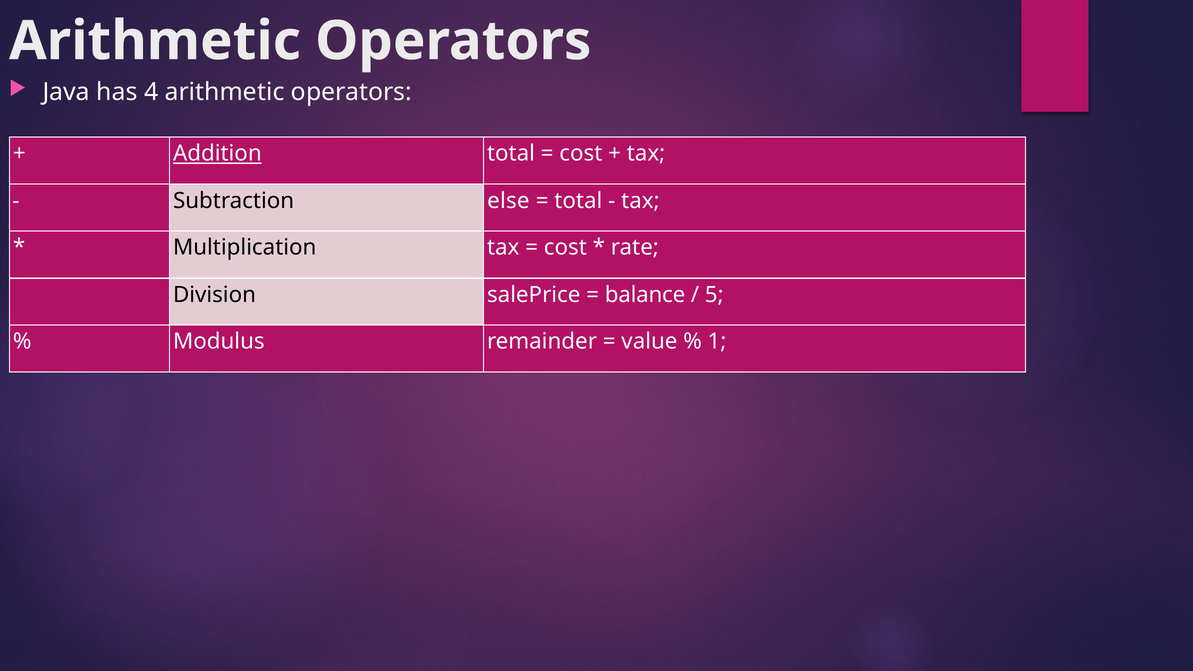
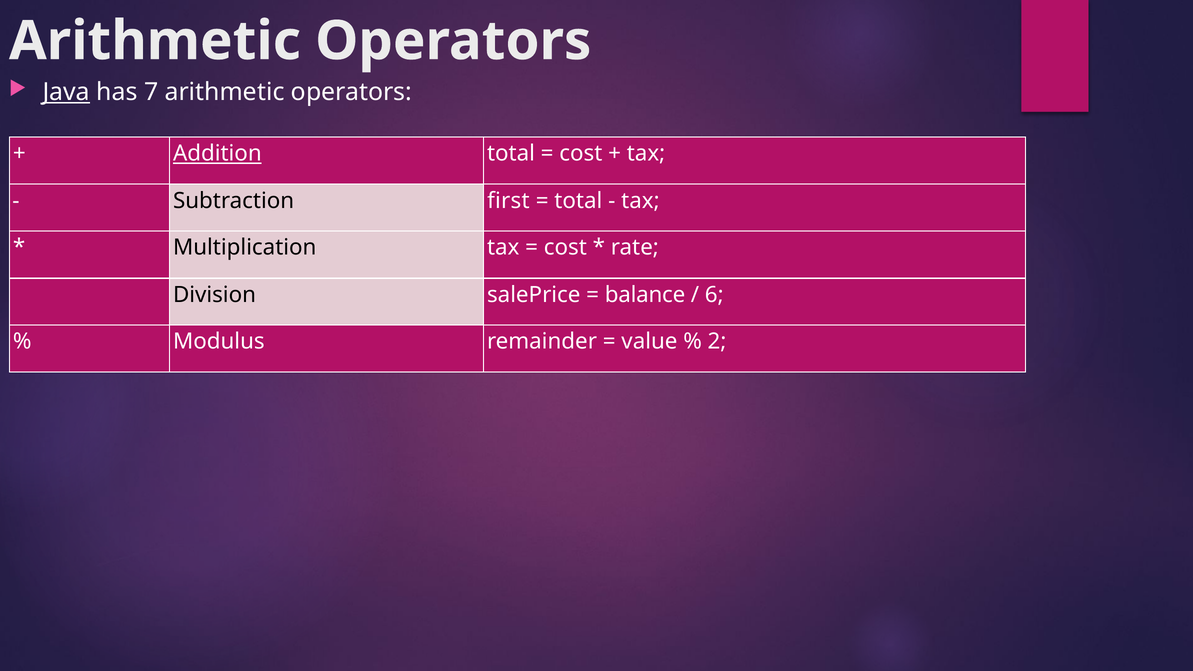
Java underline: none -> present (66, 92)
4: 4 -> 7 (151, 92)
else: else -> first (508, 201)
5: 5 -> 6 (714, 295)
1: 1 -> 2 (717, 342)
